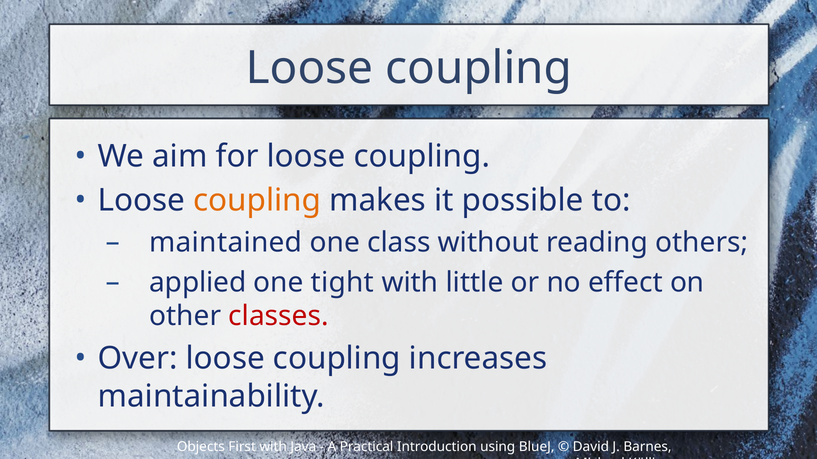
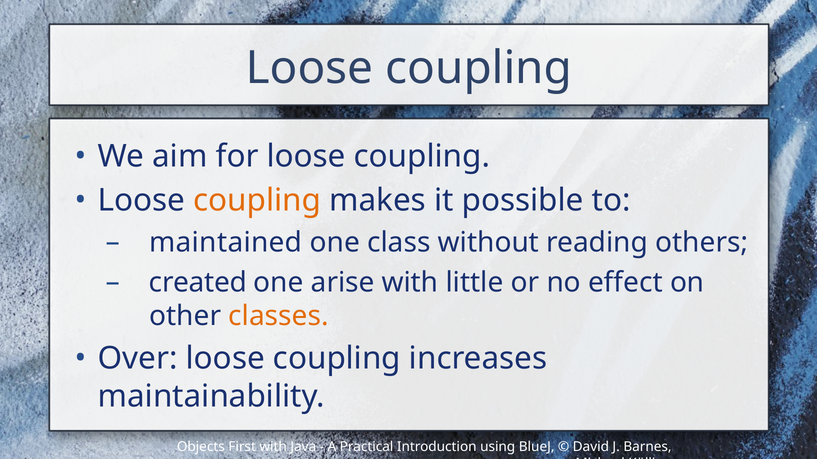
applied: applied -> created (198, 283)
tight: tight -> arise (343, 283)
classes colour: red -> orange (278, 316)
